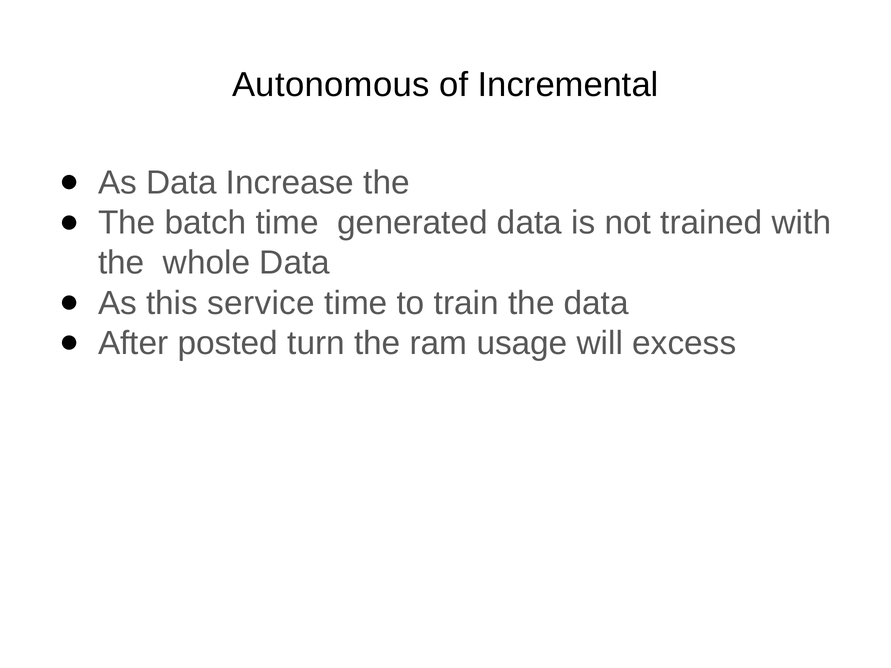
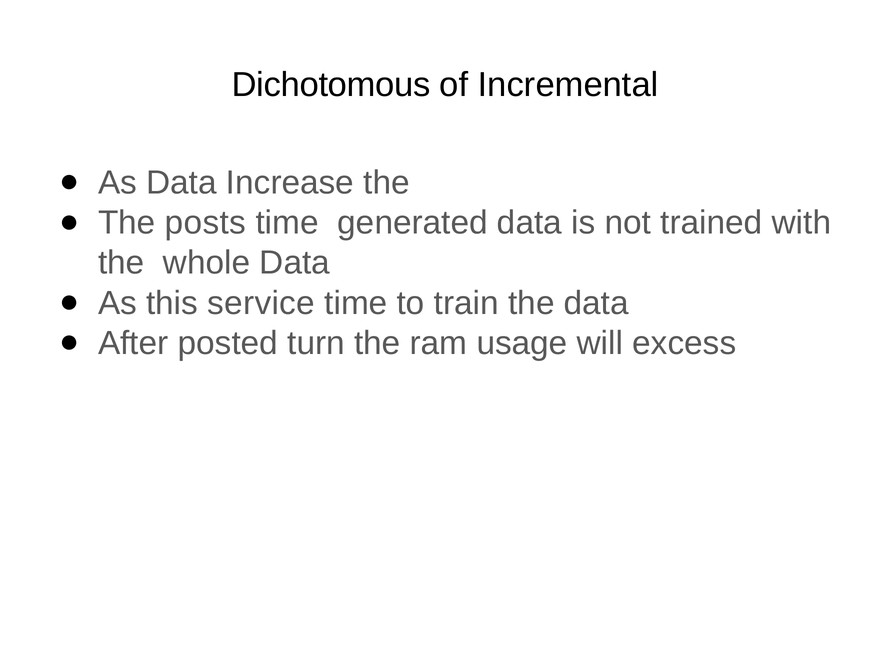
Autonomous: Autonomous -> Dichotomous (331, 85)
batch: batch -> posts (205, 223)
